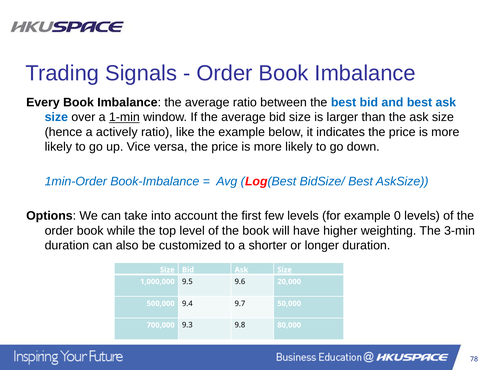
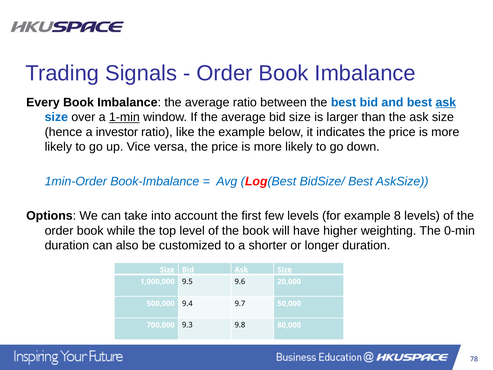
ask underline: none -> present (446, 102)
actively: actively -> investor (117, 132)
0: 0 -> 8 (397, 216)
3-min: 3-min -> 0-min (460, 231)
